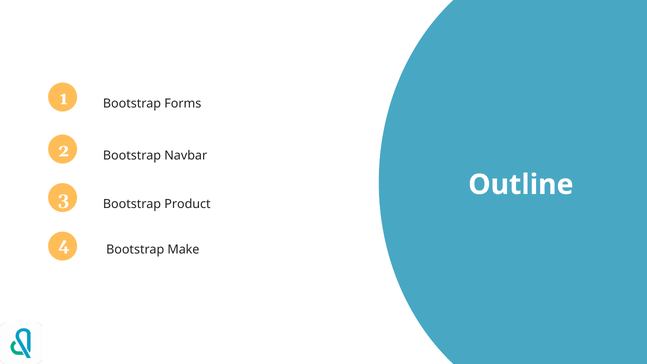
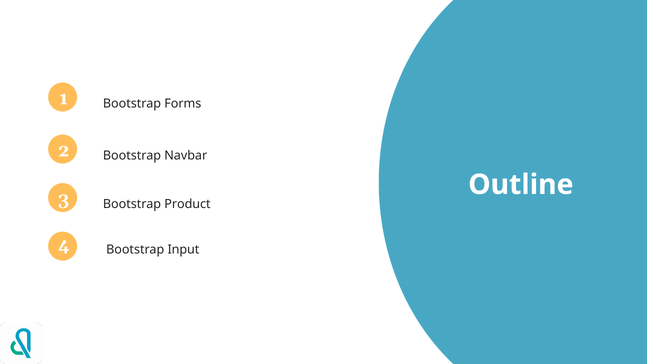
Make: Make -> Input (183, 250)
